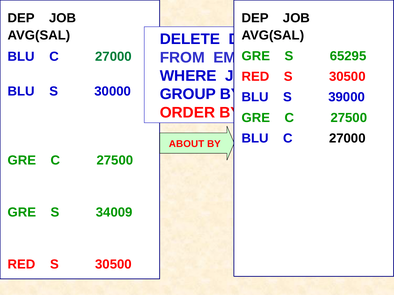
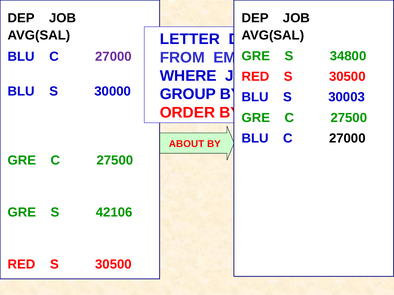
DELETE: DELETE -> LETTER (190, 39)
65295: 65295 -> 34800 (348, 56)
27000 colour: green -> purple (113, 57)
39000: 39000 -> 30003 (347, 97)
34009: 34009 -> 42106 (114, 213)
